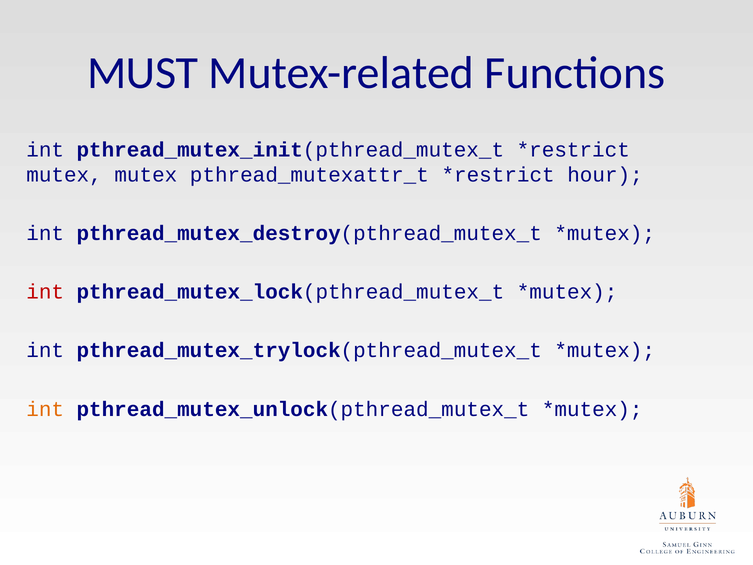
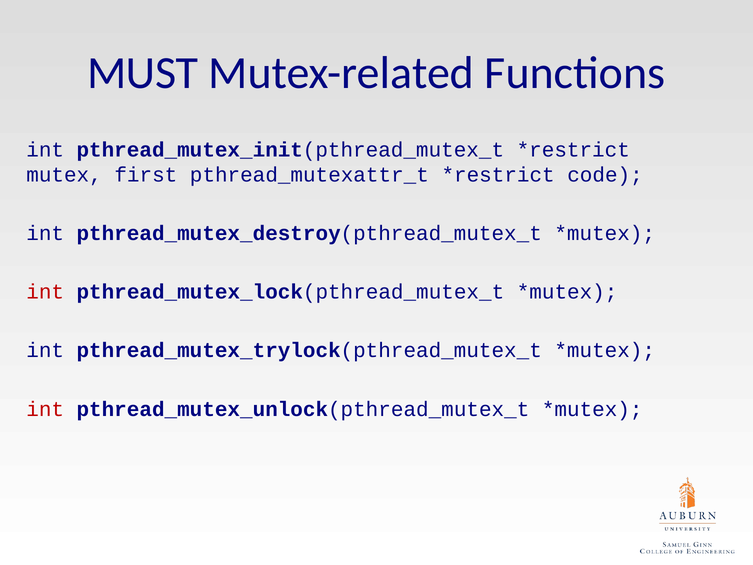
mutex mutex: mutex -> first (146, 175)
hour: hour -> code (605, 175)
int colour: orange -> red (45, 409)
